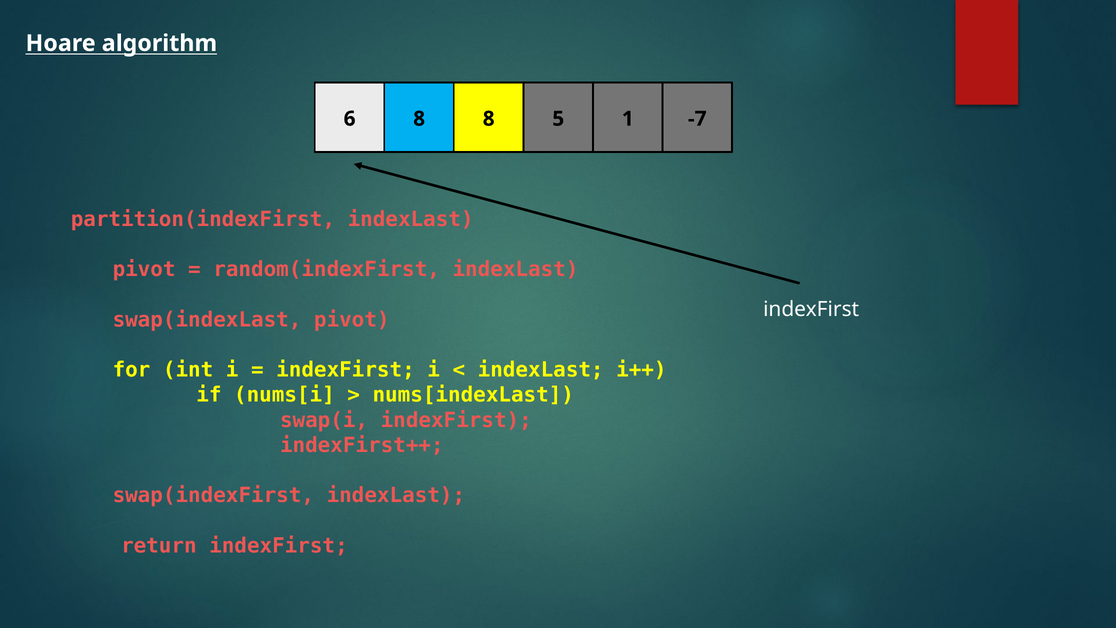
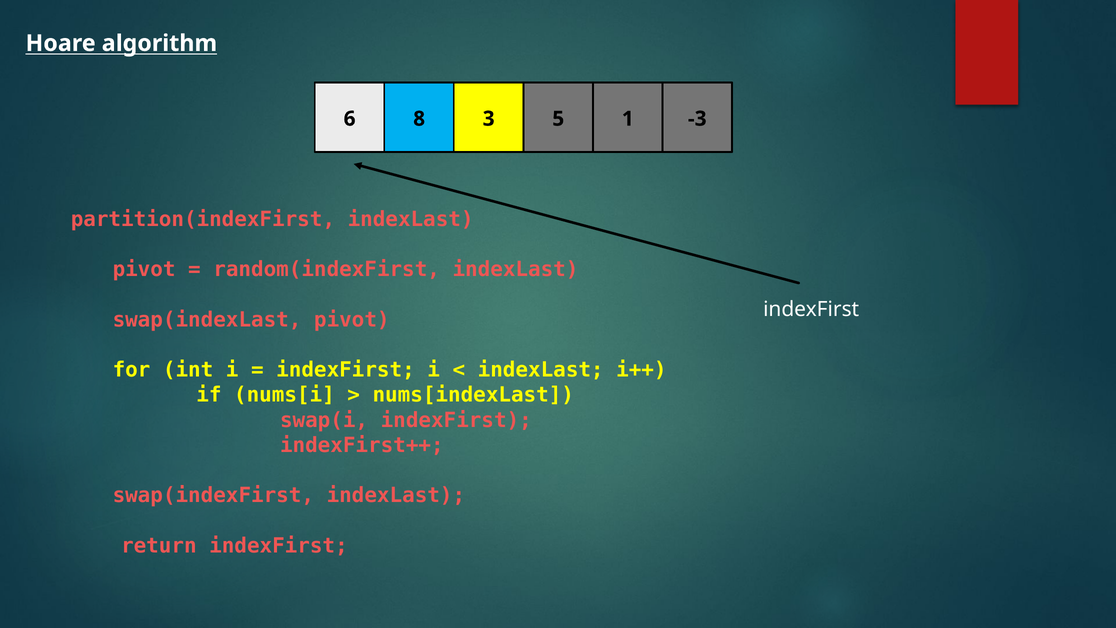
8 8: 8 -> 3 (489, 119)
-7: -7 -> -3 (697, 119)
